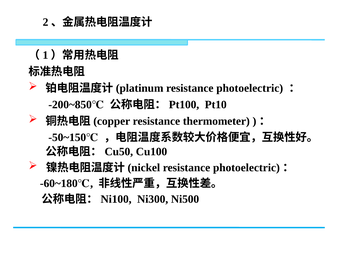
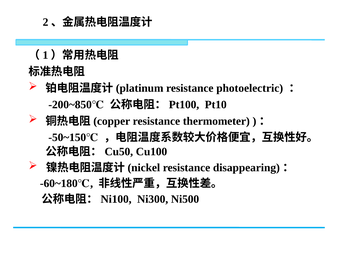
photoelectric: photoelectric -> disappearing (246, 167)
